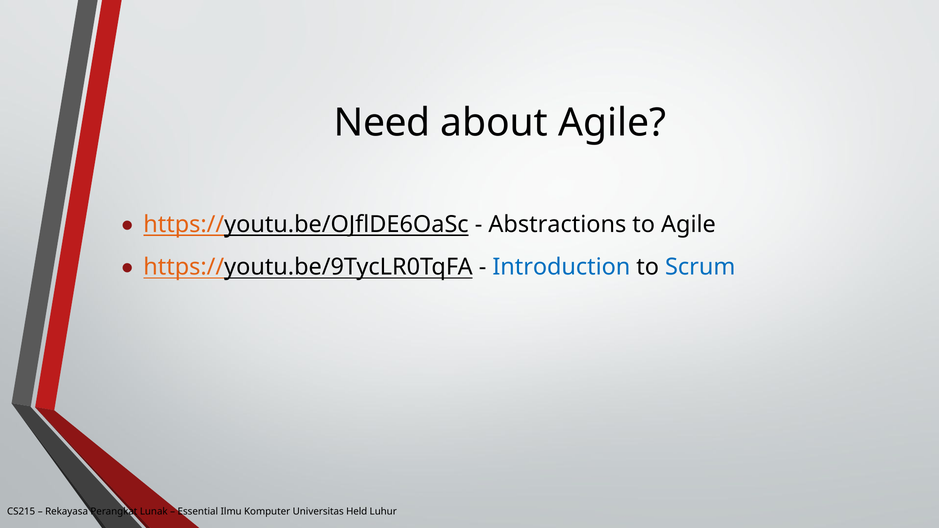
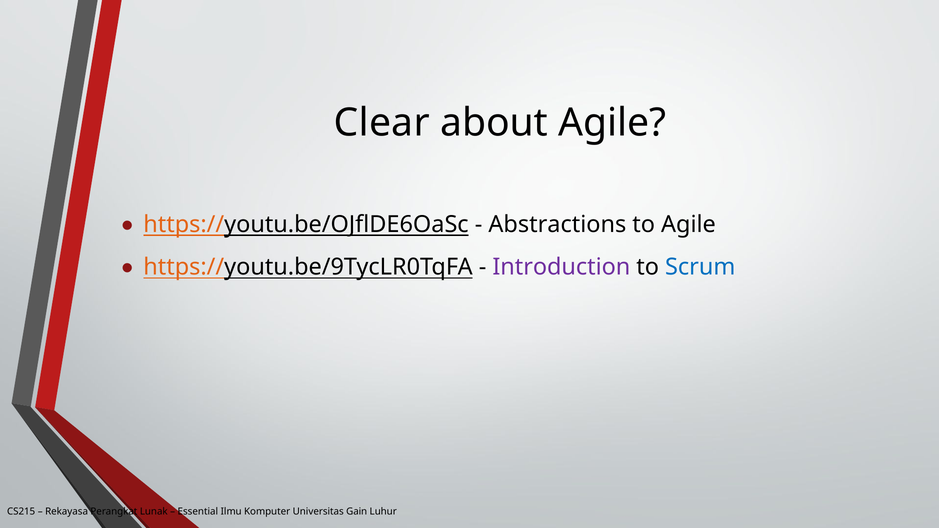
Need: Need -> Clear (382, 123)
Introduction colour: blue -> purple (561, 267)
Held: Held -> Gain (357, 511)
